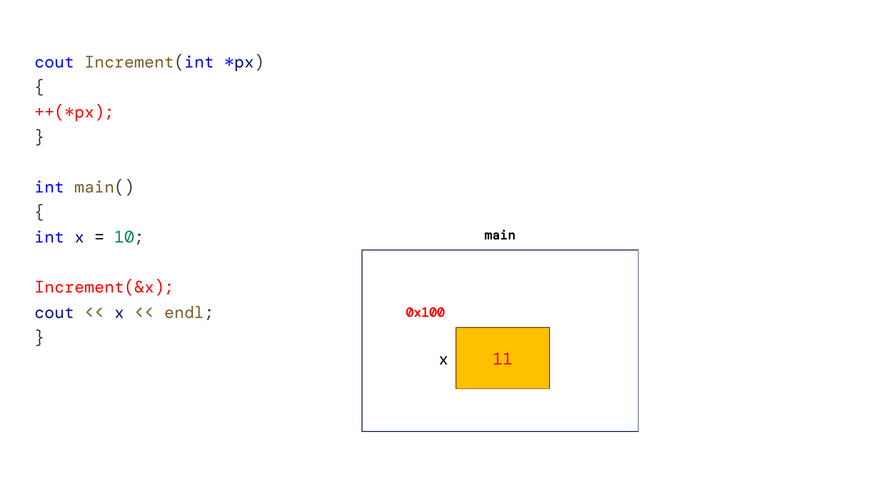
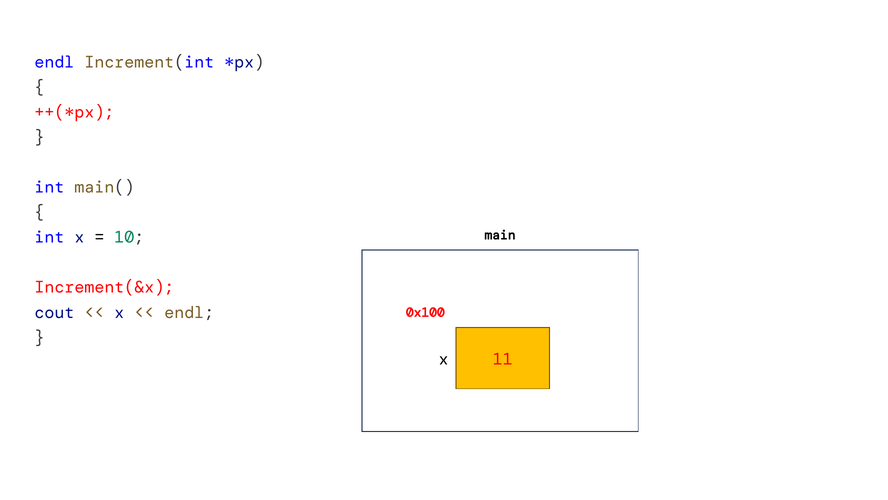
cout: cout -> endl (54, 62)
